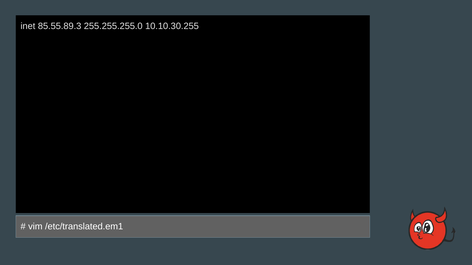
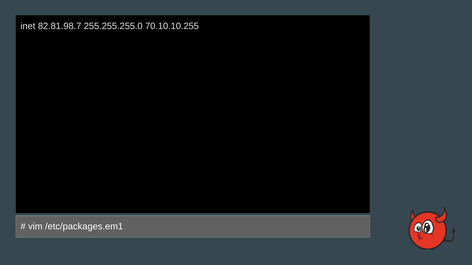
85.55.89.3: 85.55.89.3 -> 82.81.98.7 (60, 26)
10.10.30.255: 10.10.30.255 -> 70.10.10.255 (172, 26)
/etc/translated.em1: /etc/translated.em1 -> /etc/packages.em1 (84, 227)
